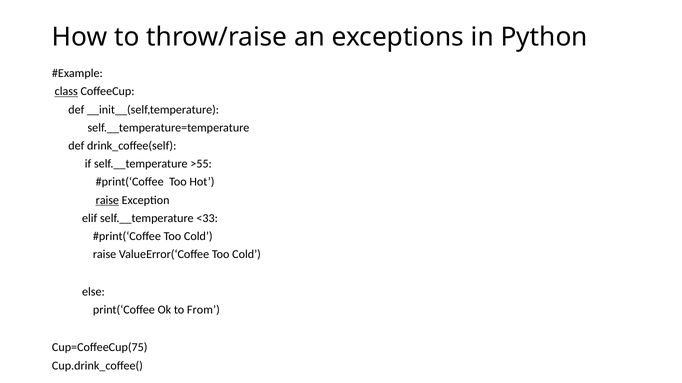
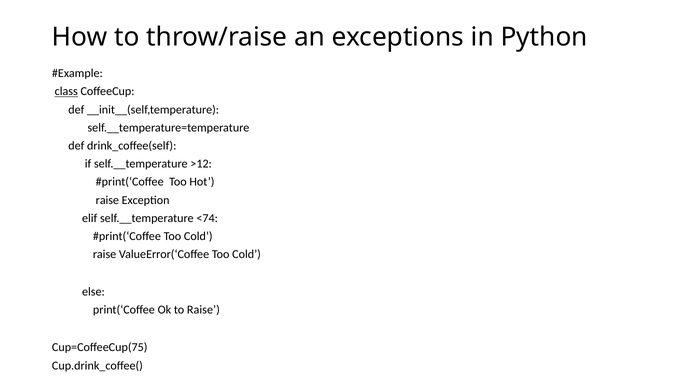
>55: >55 -> >12 (201, 164)
raise underline: present -> none (107, 200)
<33: <33 -> <74 (207, 219)
to From: From -> Raise (203, 310)
